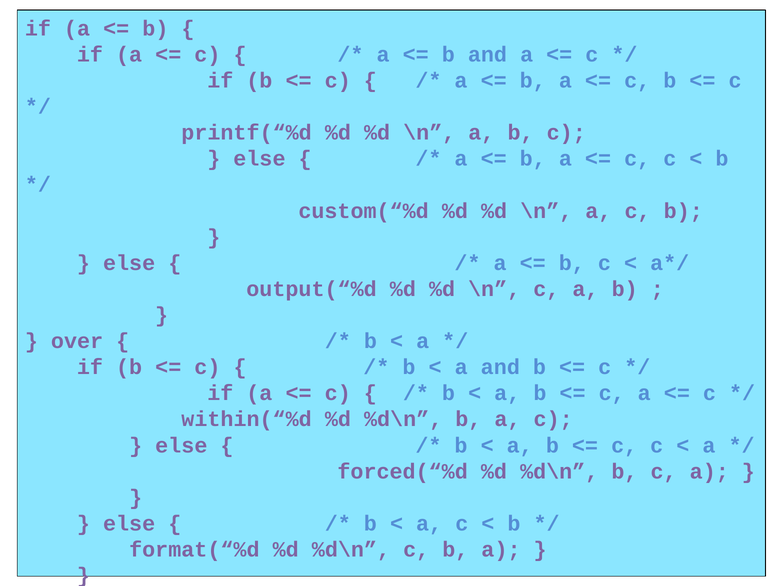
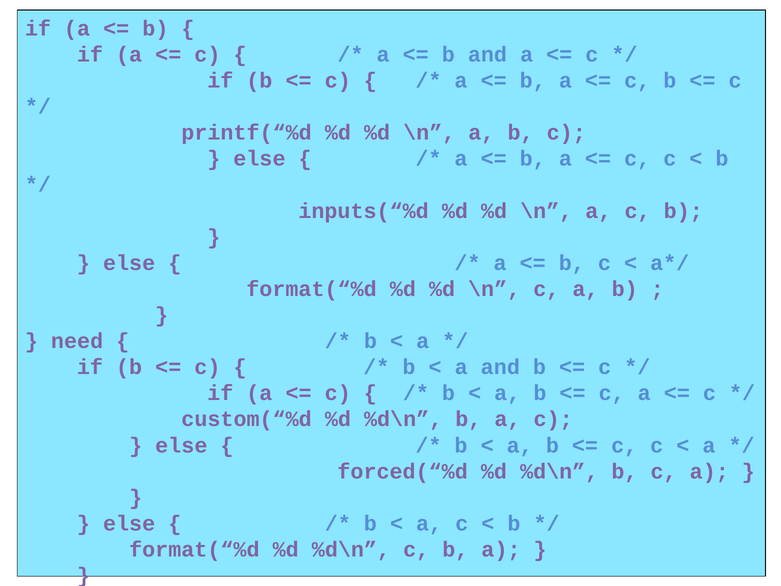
custom(“%d: custom(“%d -> inputs(“%d (364, 211)
output(“%d: output(“%d -> format(“%d (312, 289)
over: over -> need (77, 341)
within(“%d: within(“%d -> custom(“%d (247, 419)
